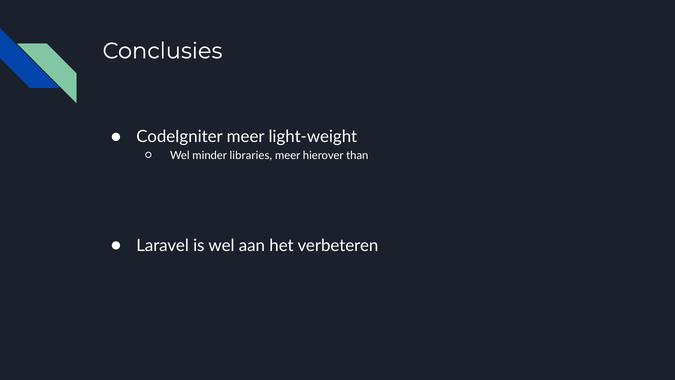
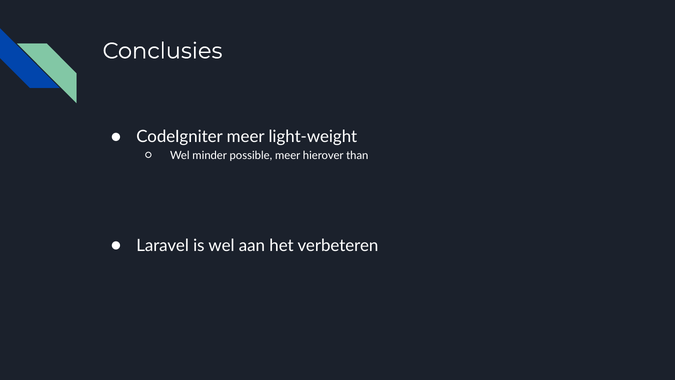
libraries: libraries -> possible (251, 155)
